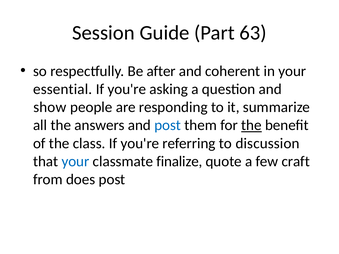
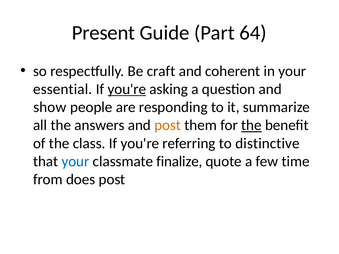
Session: Session -> Present (104, 33)
63: 63 -> 64 (253, 33)
after: after -> craft (161, 71)
you're underline: none -> present (127, 89)
post colour: blue -> orange (168, 125)
discussion: discussion -> distinctive (268, 143)
craft: craft -> time (296, 162)
